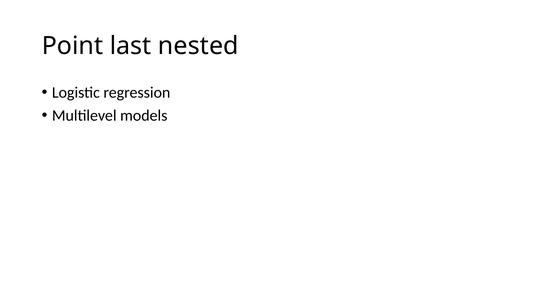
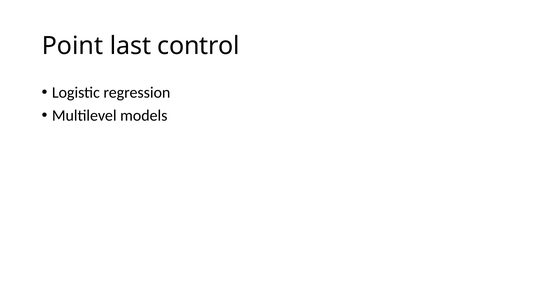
nested: nested -> control (198, 46)
